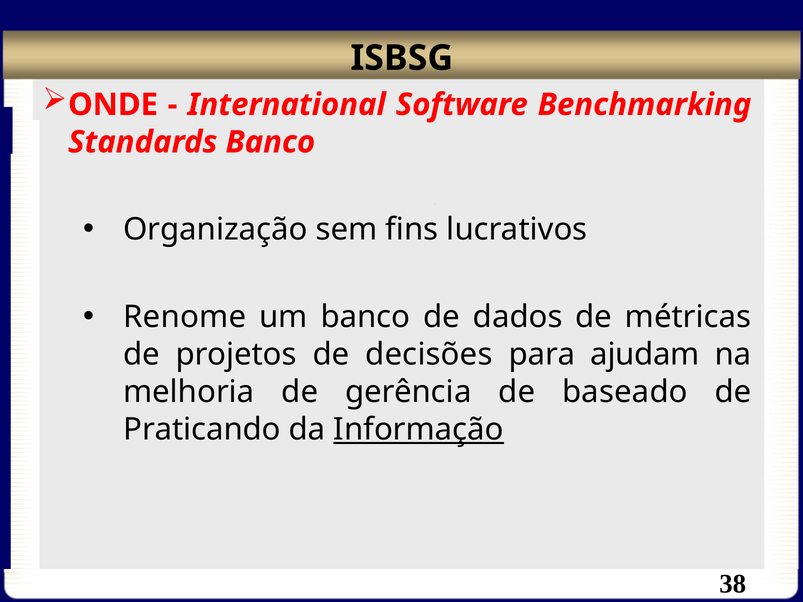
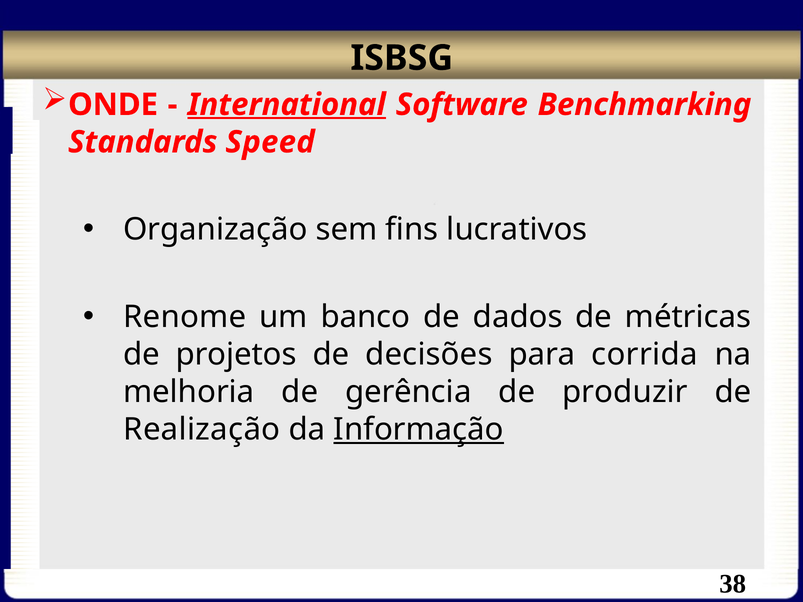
International underline: none -> present (287, 105)
Standards Banco: Banco -> Speed (270, 142)
ajudam: ajudam -> corrida (645, 355)
baseado: baseado -> produzir (625, 392)
Praticando: Praticando -> Realização (202, 430)
